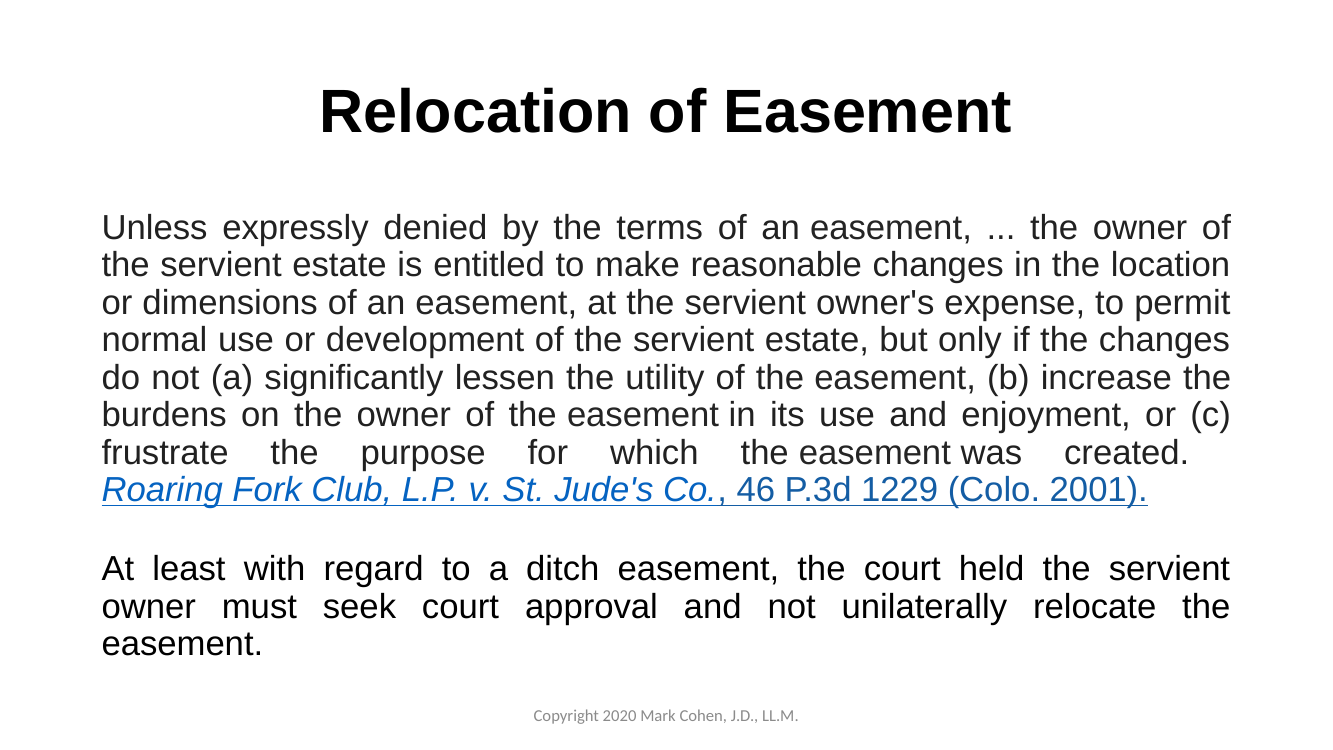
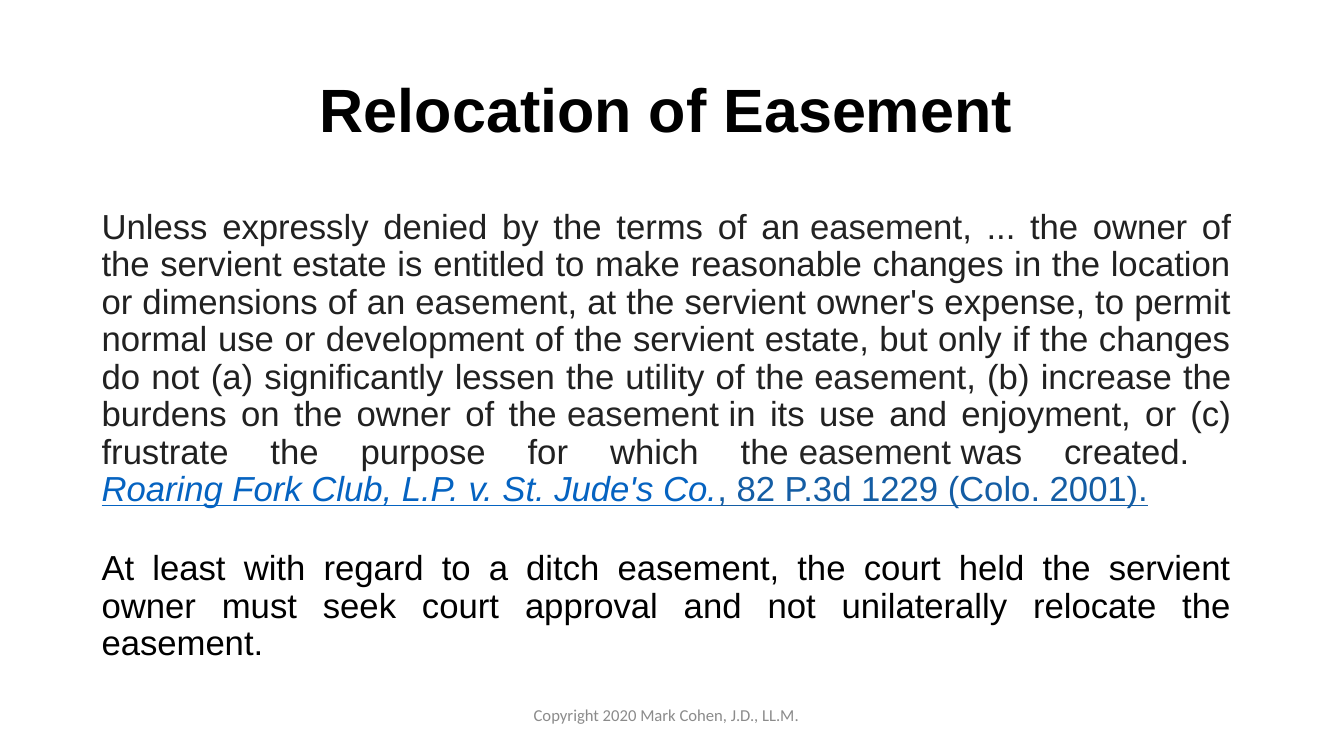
46: 46 -> 82 (756, 490)
